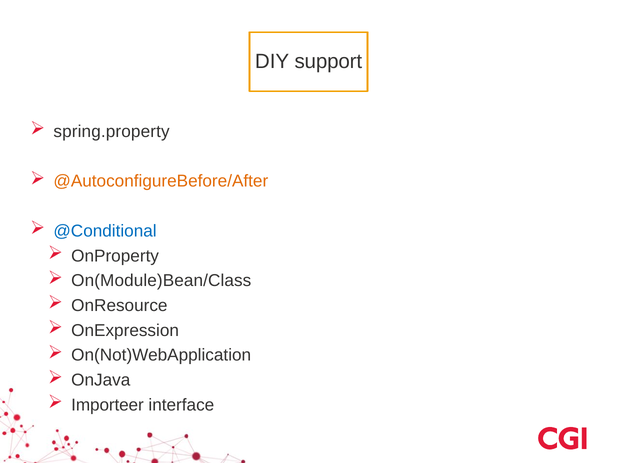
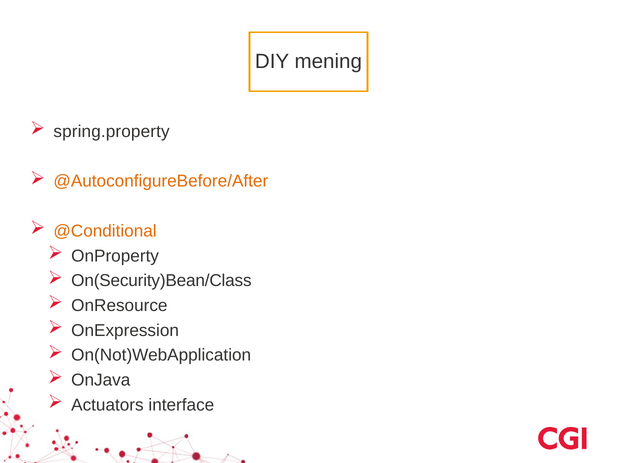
support: support -> mening (328, 62)
@Conditional colour: blue -> orange (105, 231)
On(Module)Bean/Class: On(Module)Bean/Class -> On(Security)Bean/Class (161, 281)
Importeer: Importeer -> Actuators (107, 405)
